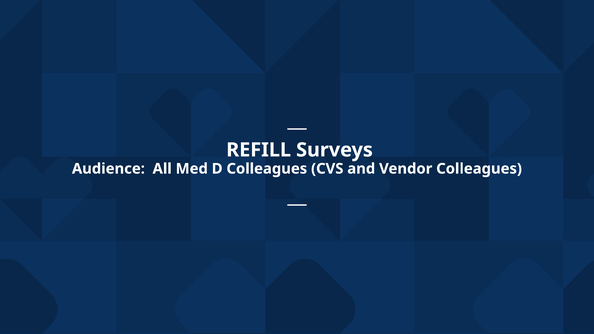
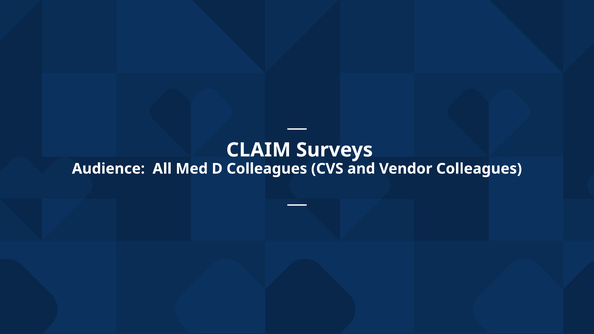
REFILL: REFILL -> CLAIM (259, 150)
